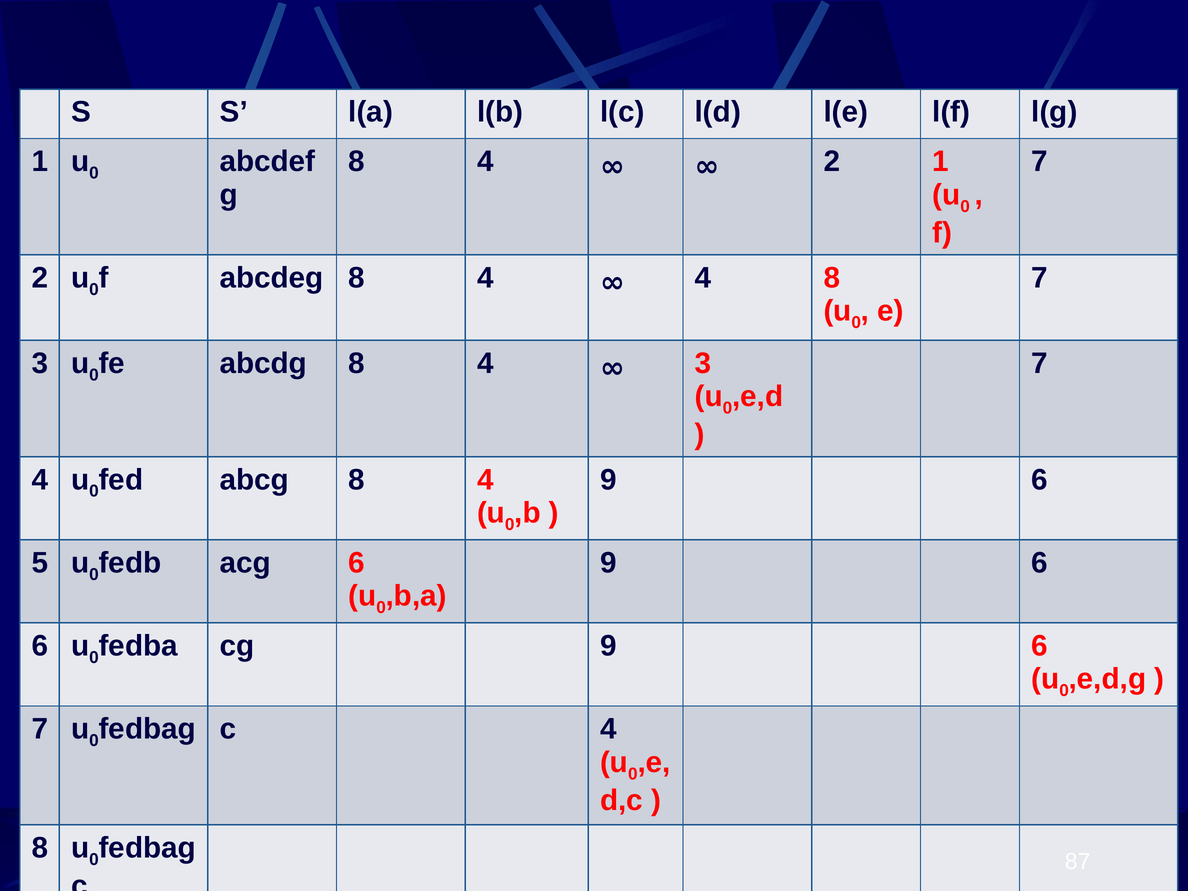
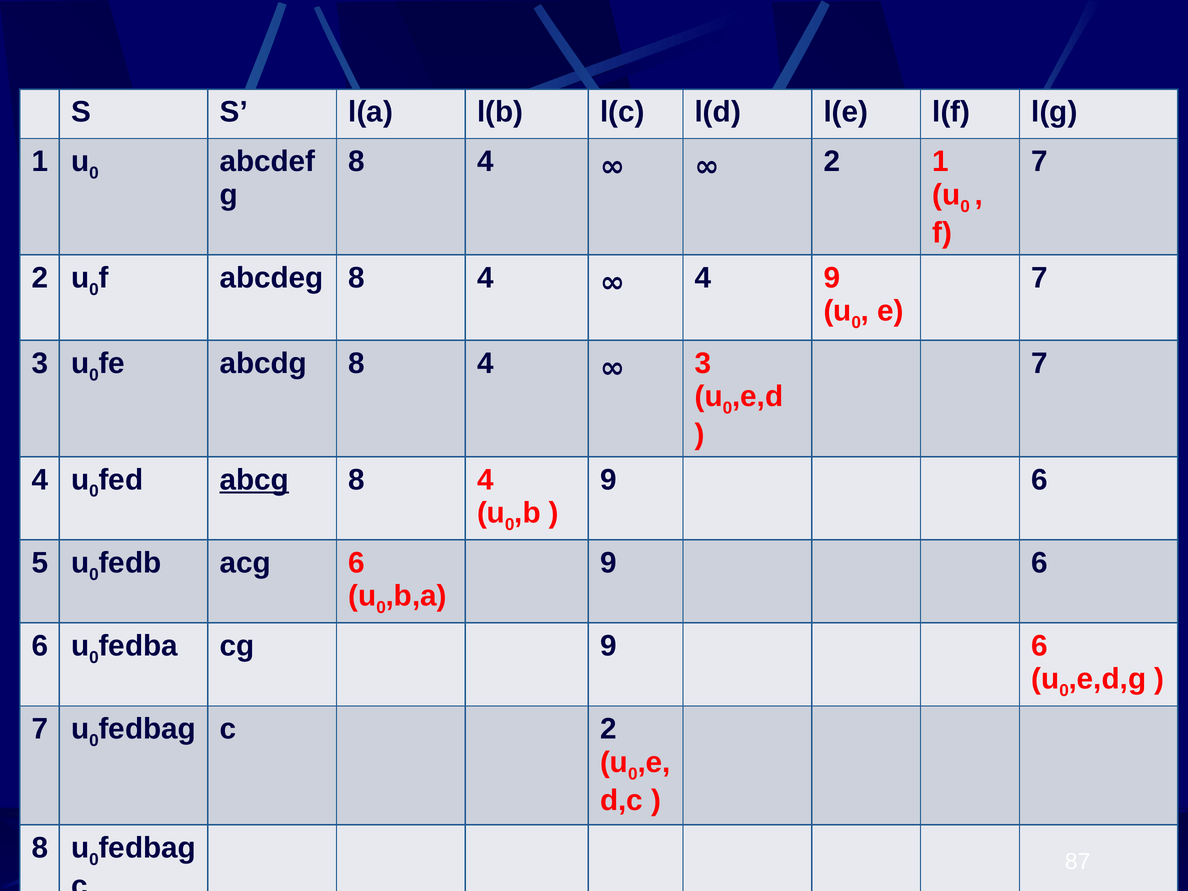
4 8: 8 -> 9 (832, 278)
abcg underline: none -> present (254, 480)
c 4: 4 -> 2 (608, 729)
